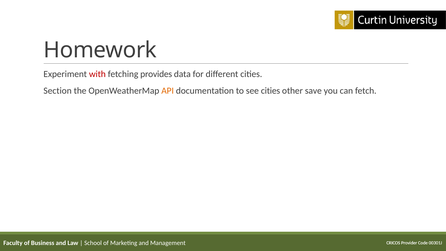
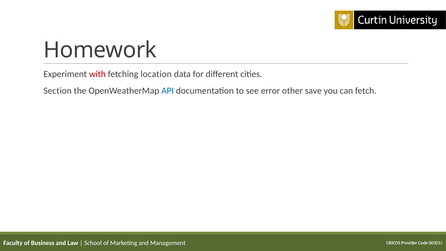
provides: provides -> location (156, 74)
API colour: orange -> blue (168, 91)
see cities: cities -> error (271, 91)
